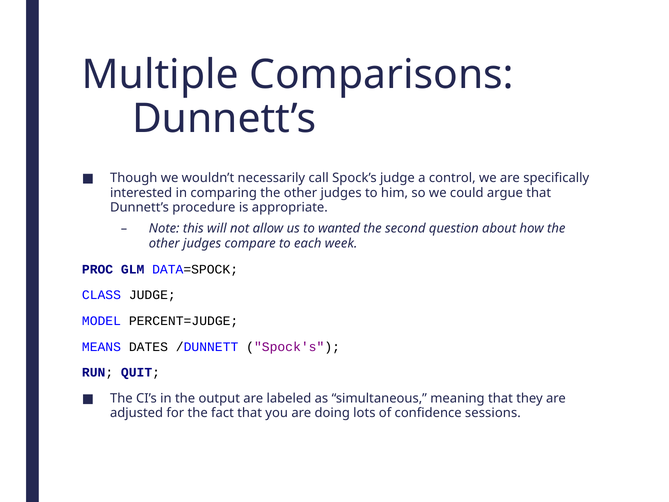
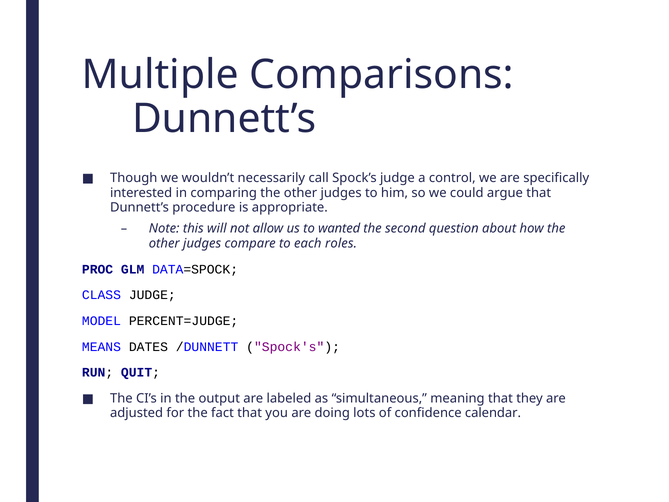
week: week -> roles (341, 243)
sessions: sessions -> calendar (493, 413)
